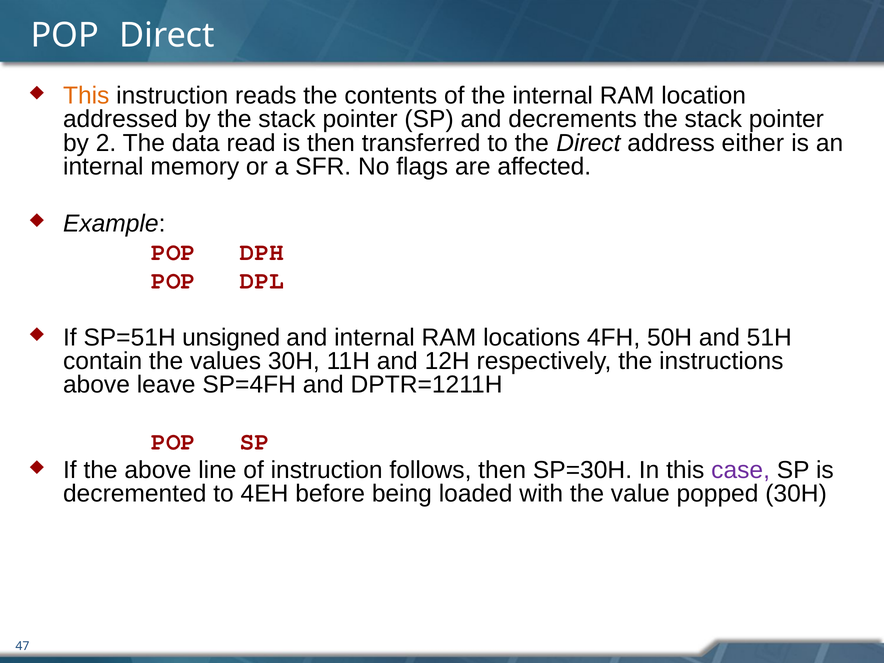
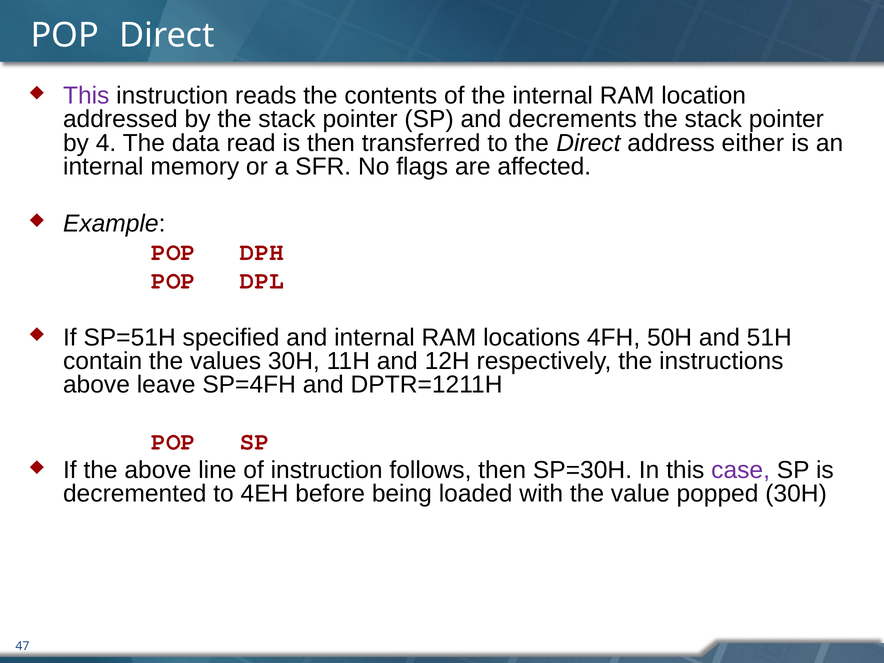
This colour: orange -> purple (86, 96)
2: 2 -> 4 (106, 143)
unsigned: unsigned -> specified (231, 337)
